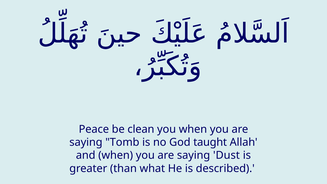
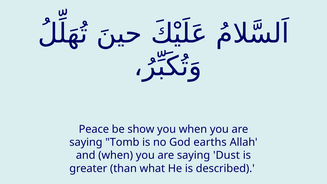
clean: clean -> show (141, 129)
taught: taught -> earths (210, 142)
